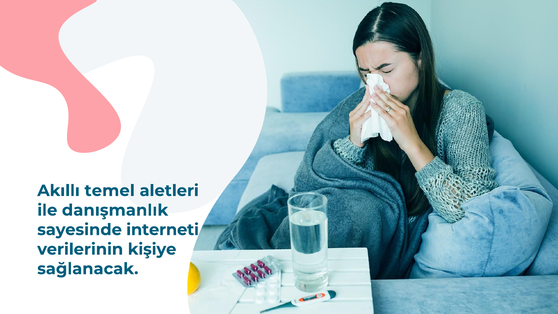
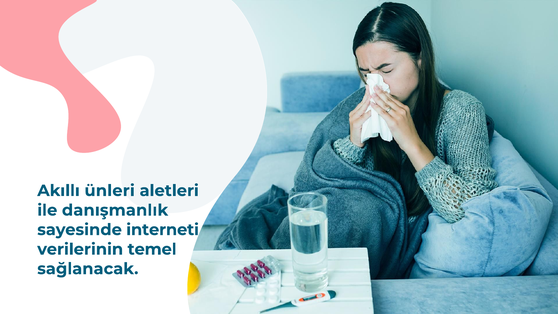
temel: temel -> ünleri (110, 191)
kişiye: kişiye -> temel (152, 249)
